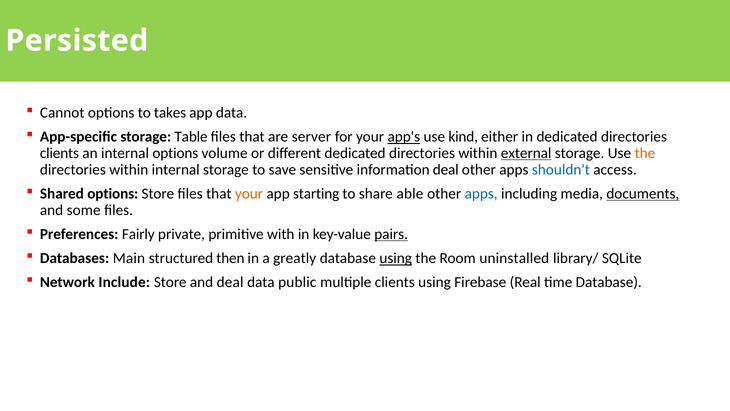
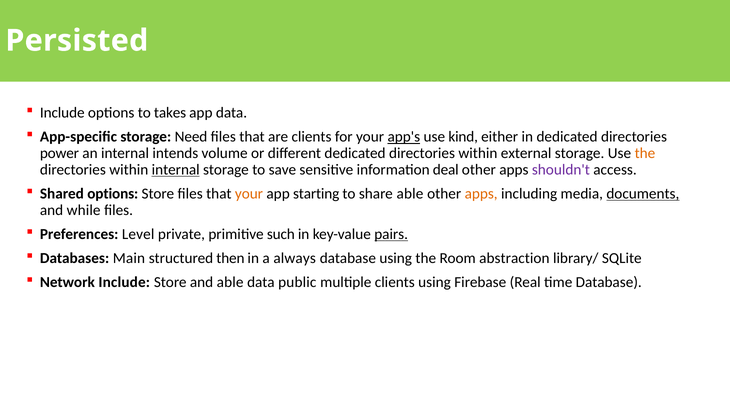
Cannot: Cannot -> Include (62, 113)
Table: Table -> Need (191, 137)
are server: server -> clients (311, 137)
clients: clients -> power (59, 153)
internal options: options -> intends (175, 153)
external underline: present -> none (526, 153)
internal underline: none -> present (176, 170)
shouldn't colour: blue -> purple (561, 170)
apps colour: blue -> orange (481, 194)
some: some -> while (84, 210)
Fairly: Fairly -> Level (138, 234)
with: with -> such (281, 234)
greatly: greatly -> always (295, 258)
using underline: present -> none (396, 258)
uninstalled: uninstalled -> abstraction (514, 258)
and deal: deal -> able (230, 282)
